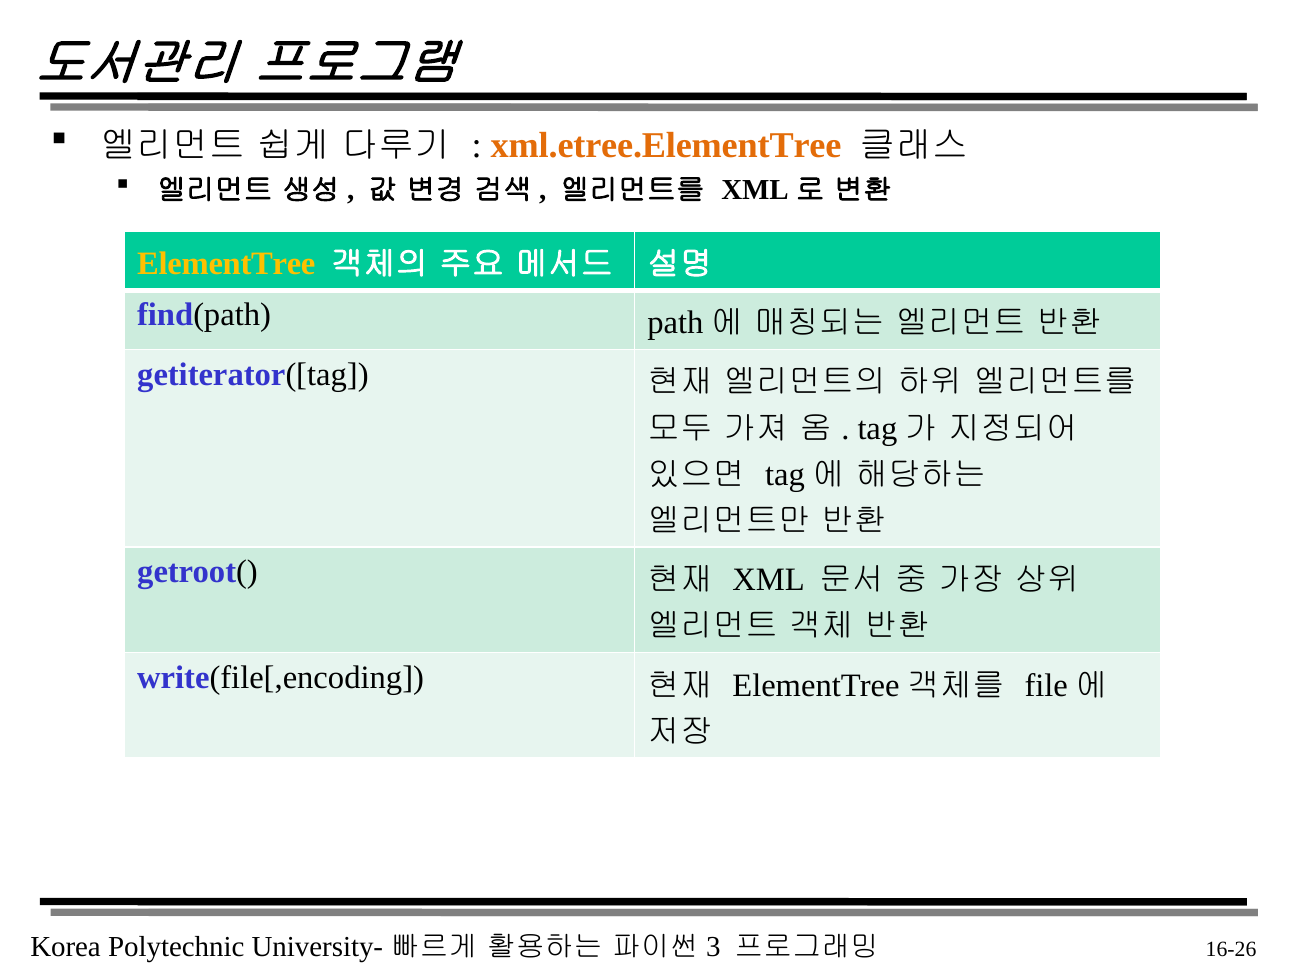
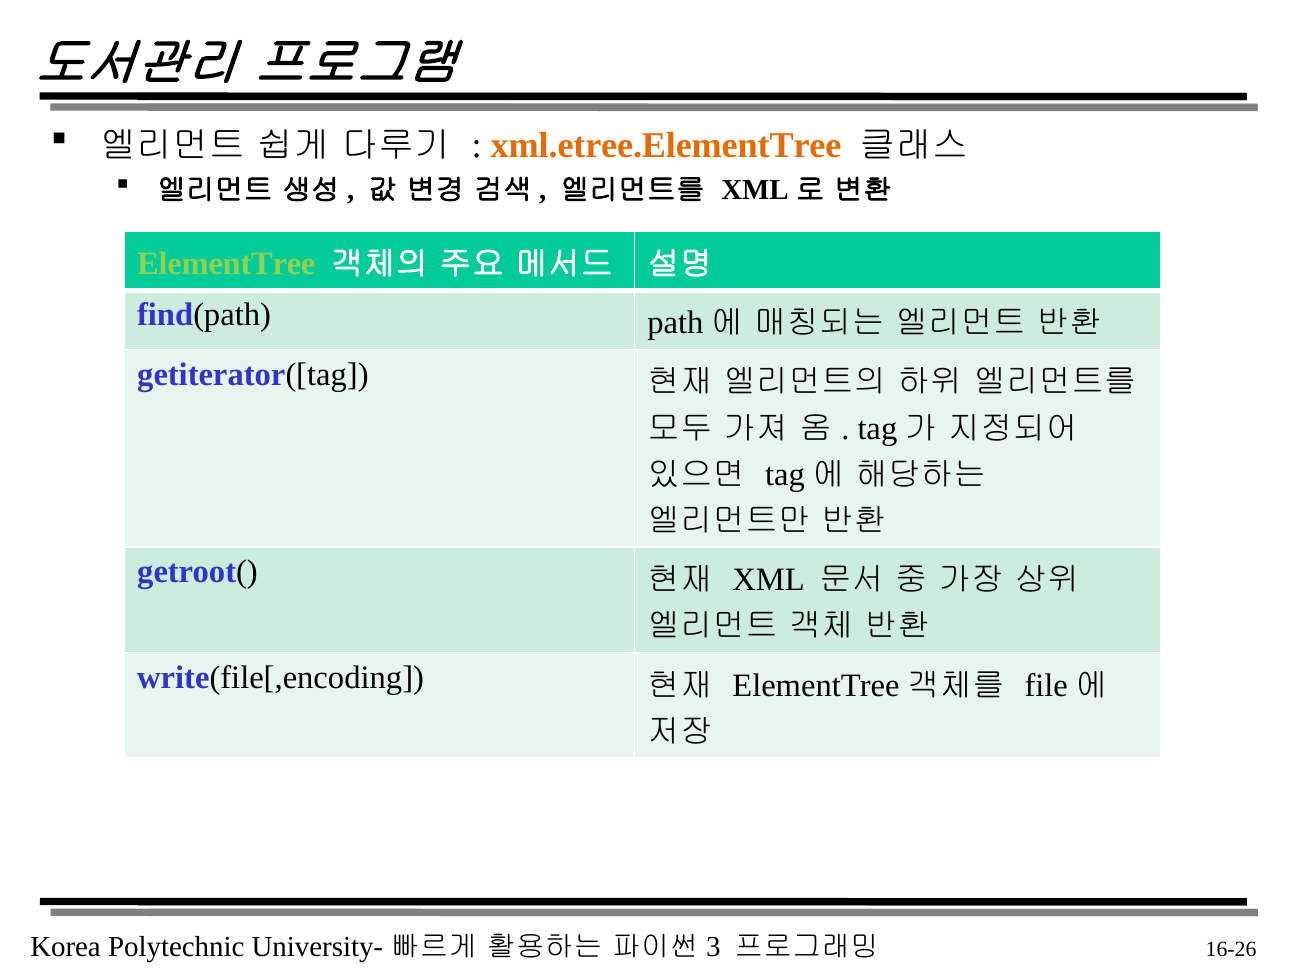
ElementTree colour: yellow -> light green (226, 264)
